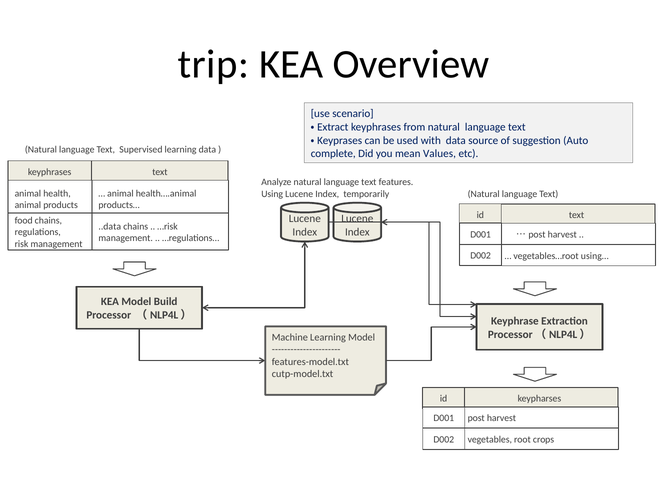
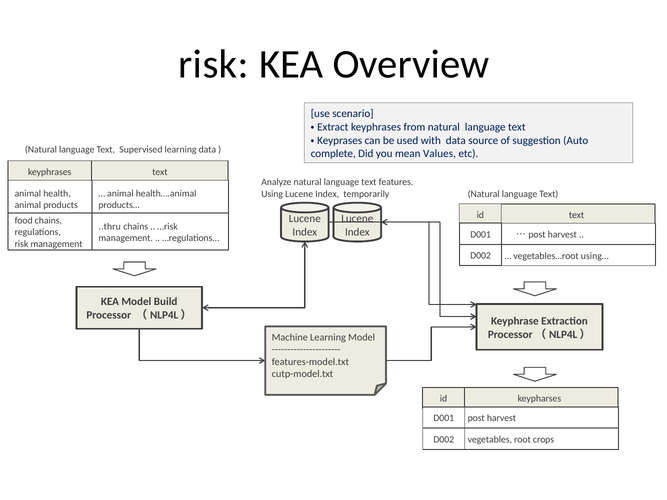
trip: trip -> risk (213, 65)
..data: ..data -> ..thru (110, 226)
